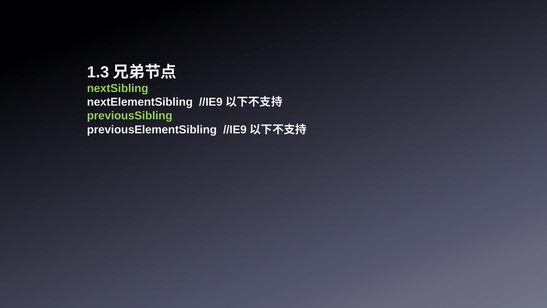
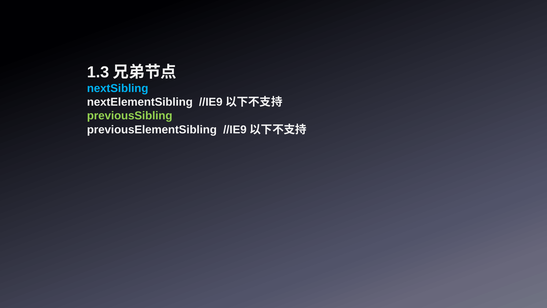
nextSibling colour: light green -> light blue (118, 88)
